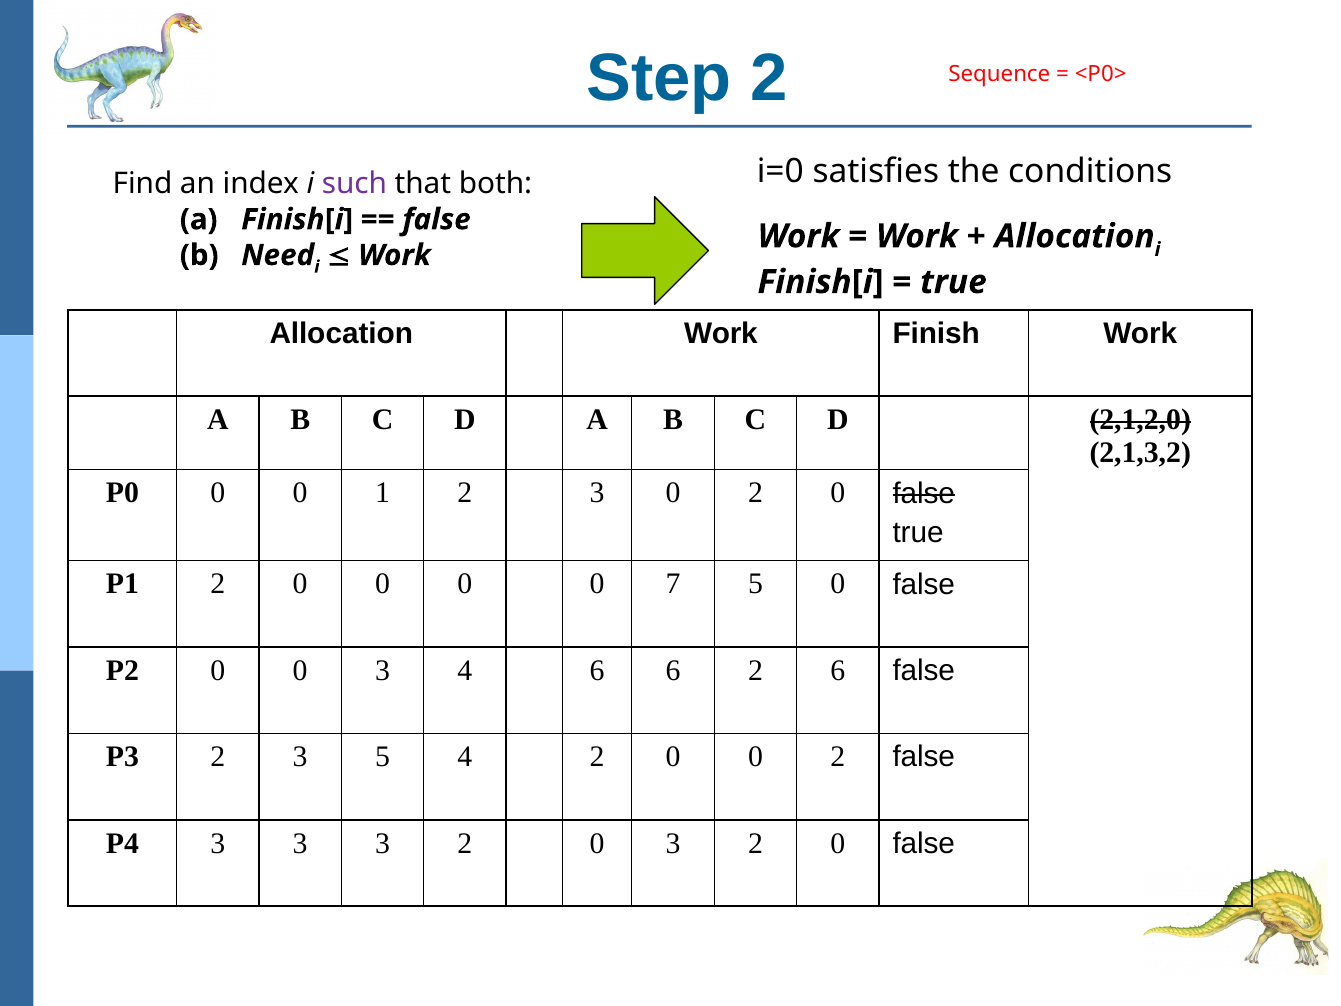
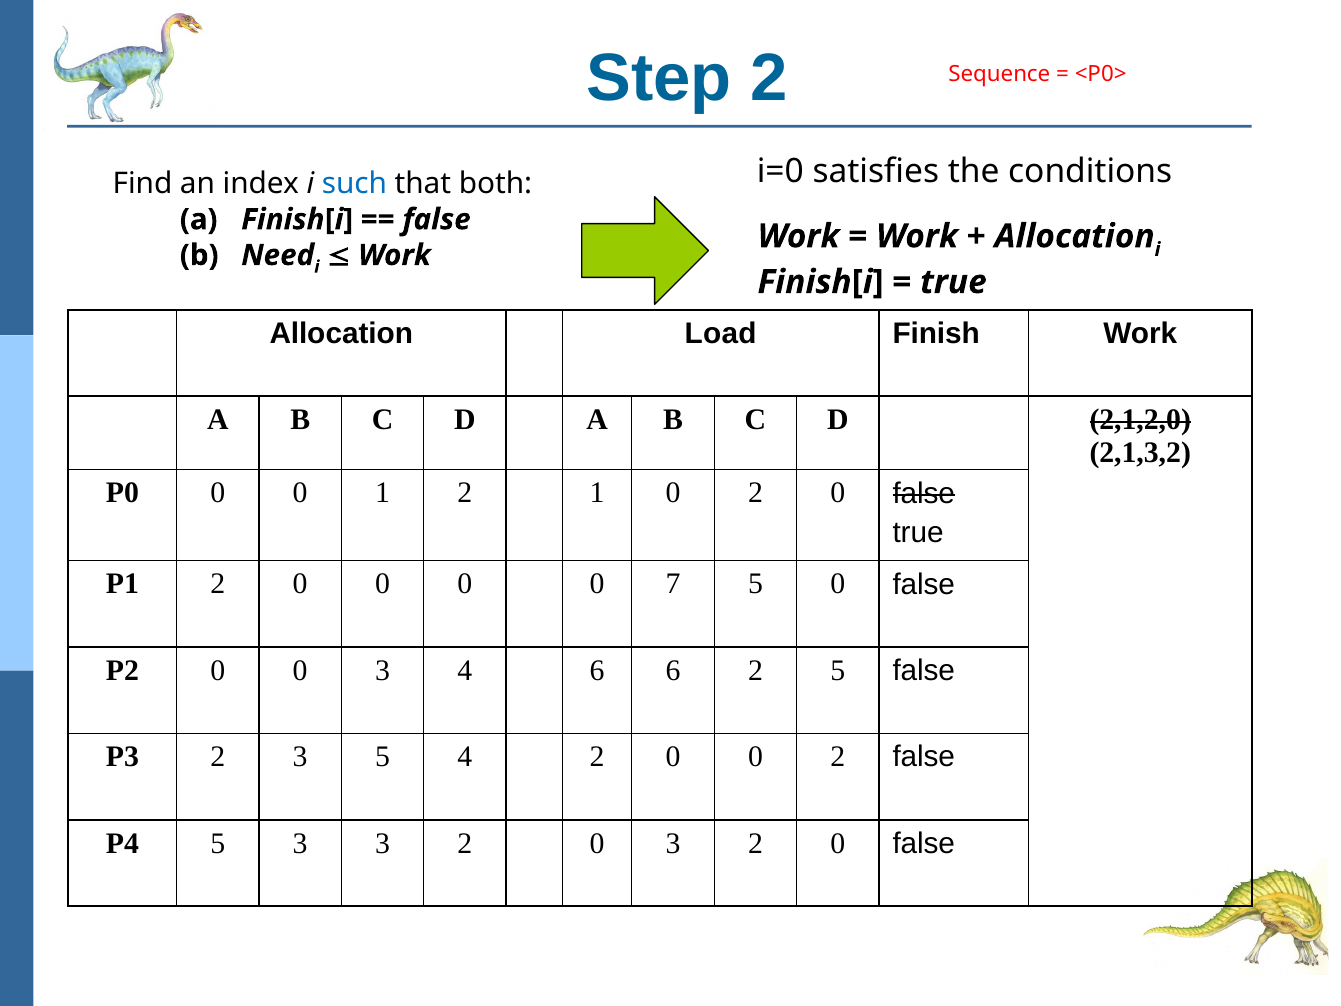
such colour: purple -> blue (355, 184)
Allocation Work: Work -> Load (721, 334)
1 2 3: 3 -> 1 (597, 493)
2 6: 6 -> 5 (838, 670)
P4 3: 3 -> 5 (218, 843)
